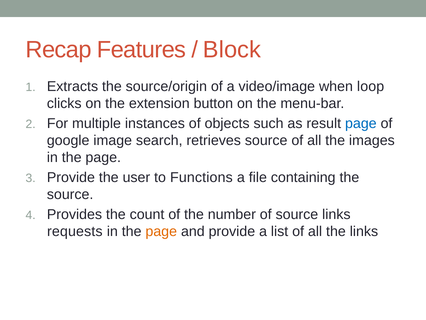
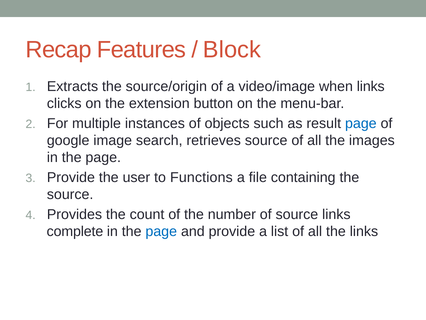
when loop: loop -> links (371, 86)
requests: requests -> complete (75, 231)
page colour: orange -> blue (161, 231)
